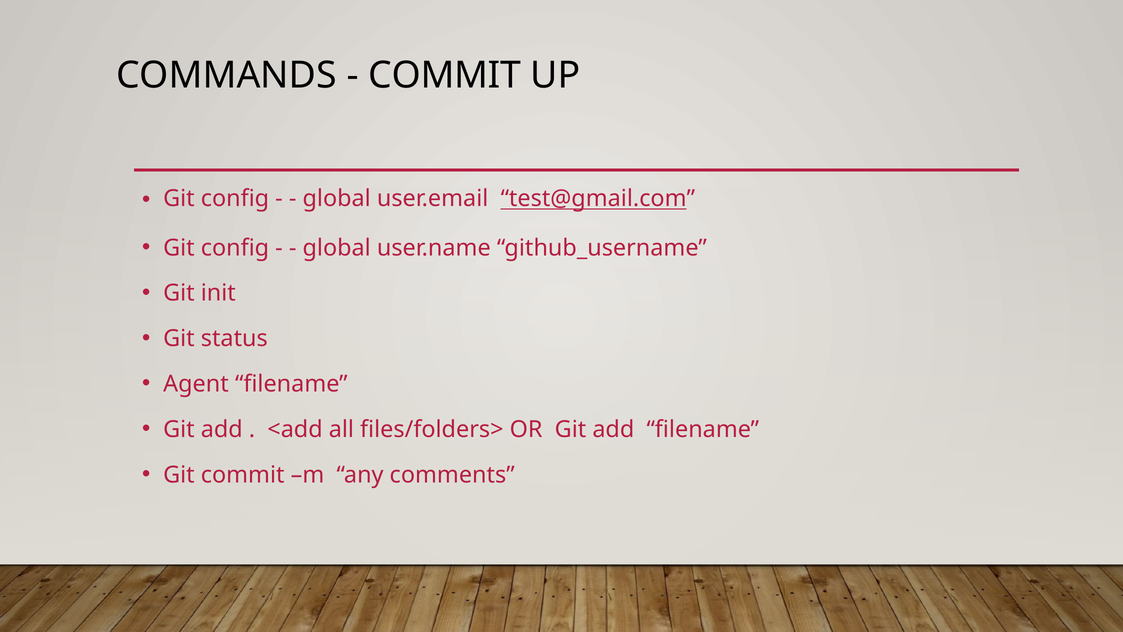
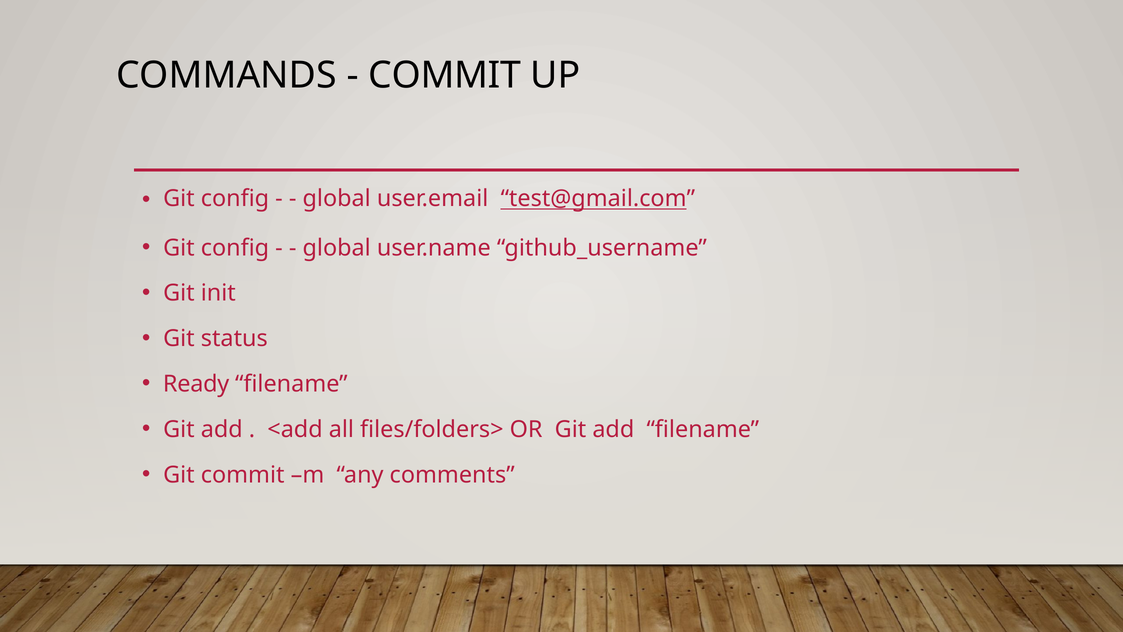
Agent: Agent -> Ready (196, 384)
